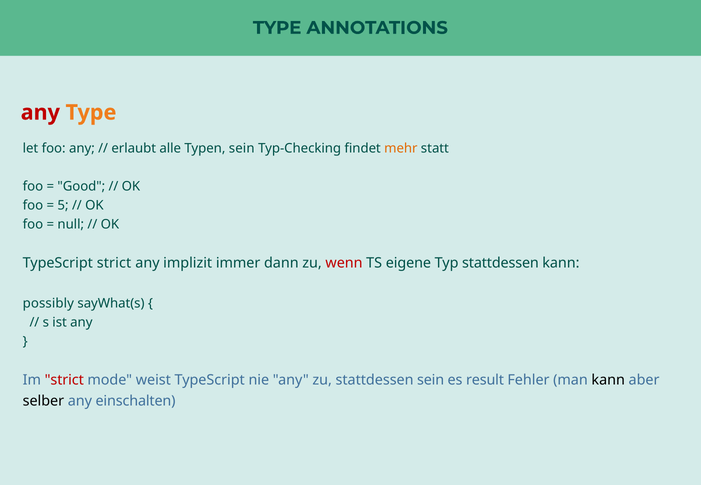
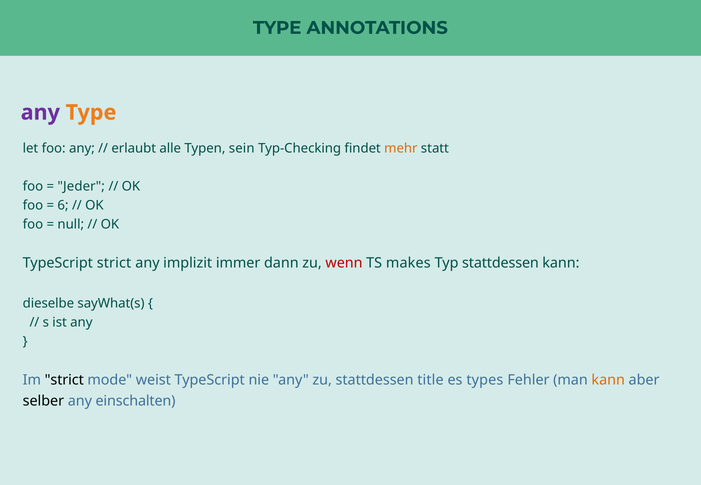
any colour: red -> purple (40, 113)
Good: Good -> Jeder (81, 186)
5: 5 -> 6 (63, 205)
eigene: eigene -> makes (408, 263)
possibly: possibly -> dieselbe (48, 304)
strict colour: red -> black (64, 380)
stattdessen sein: sein -> title (430, 380)
result: result -> types (485, 380)
kann colour: black -> orange (608, 380)
